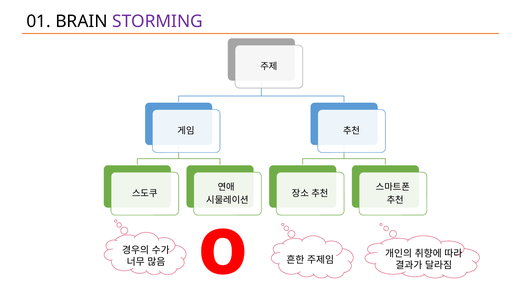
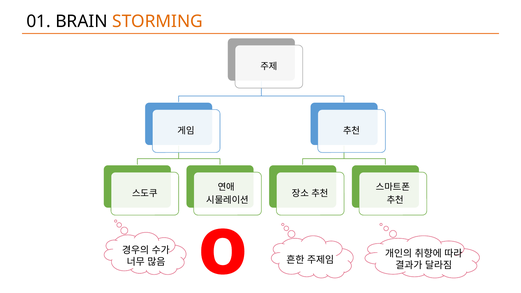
STORMING colour: purple -> orange (158, 22)
